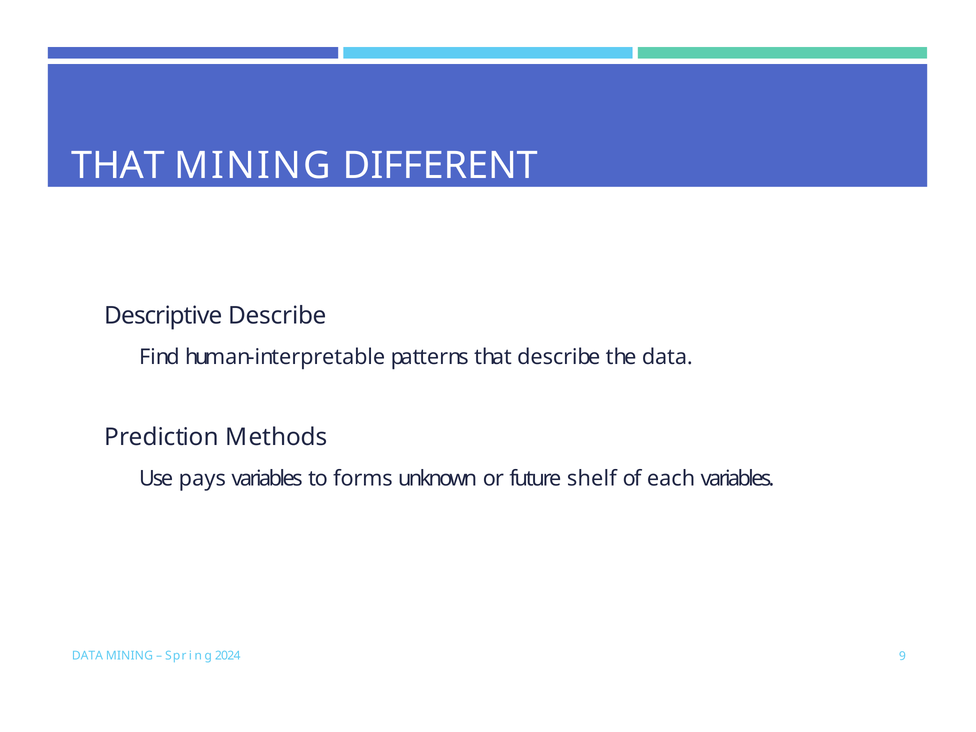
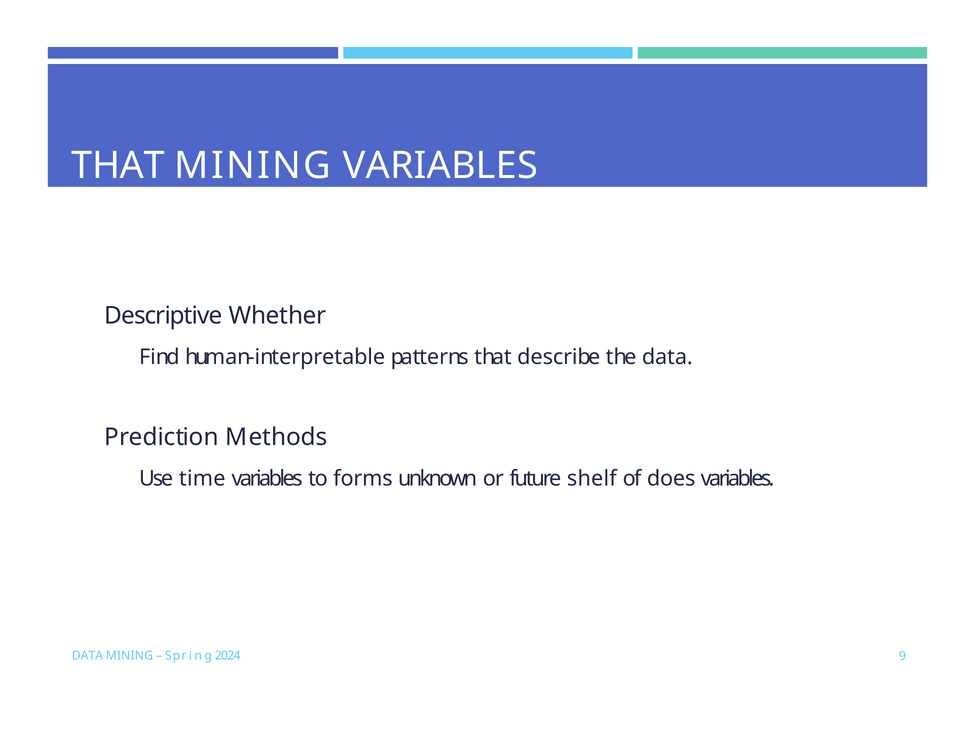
MINING DIFFERENT: DIFFERENT -> VARIABLES (440, 166)
Descriptive Describe: Describe -> Whether (278, 316)
pays: pays -> time (202, 479)
each: each -> does (671, 479)
